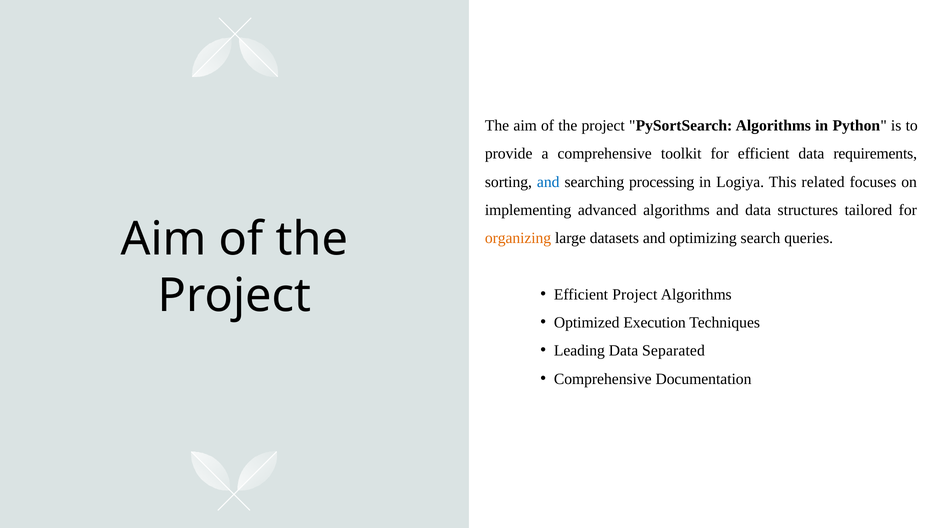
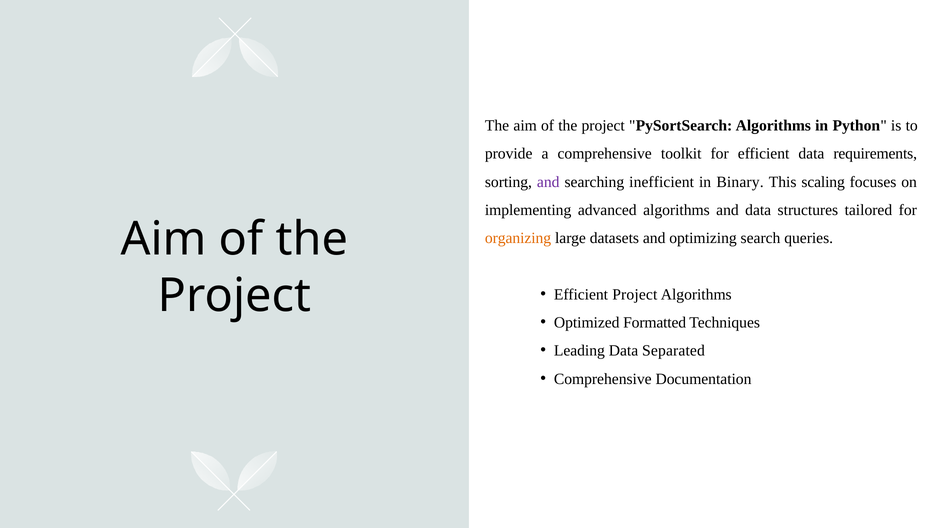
and colour: blue -> purple (548, 182)
processing: processing -> inefficient (662, 182)
Logiya: Logiya -> Binary (740, 182)
related: related -> scaling (823, 182)
Execution: Execution -> Formatted (655, 322)
